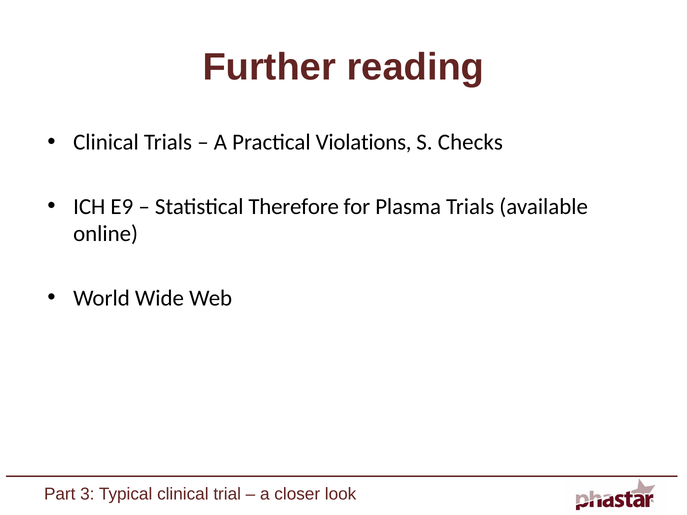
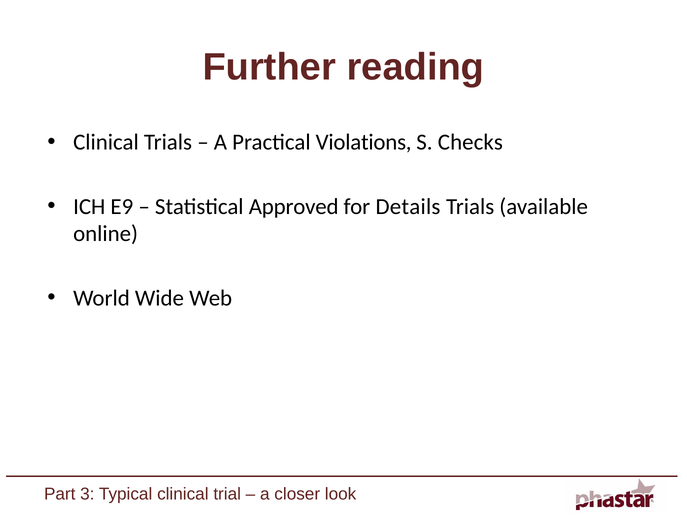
Therefore: Therefore -> Approved (294, 207)
Plasma: Plasma -> Details (408, 207)
